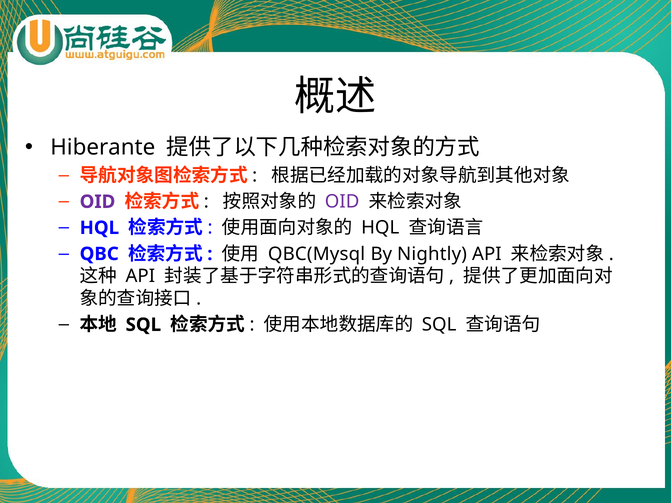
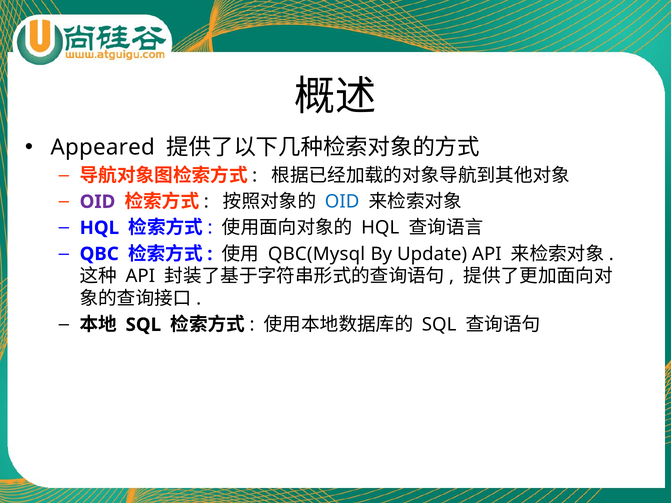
Hiberante: Hiberante -> Appeared (103, 148)
OID colour: purple -> blue (342, 202)
Nightly: Nightly -> Update (432, 254)
